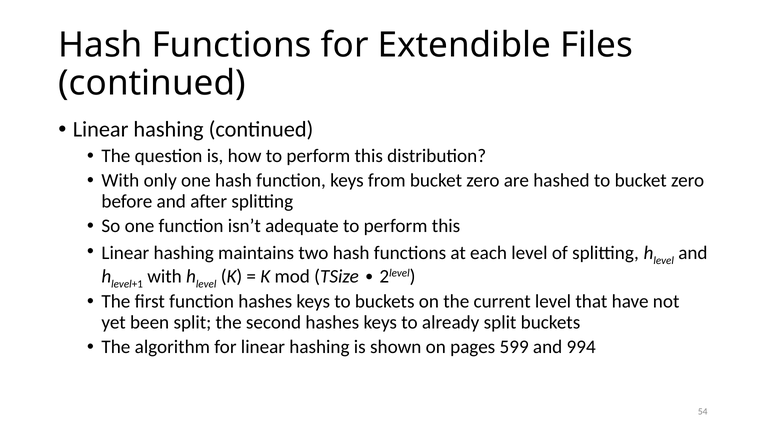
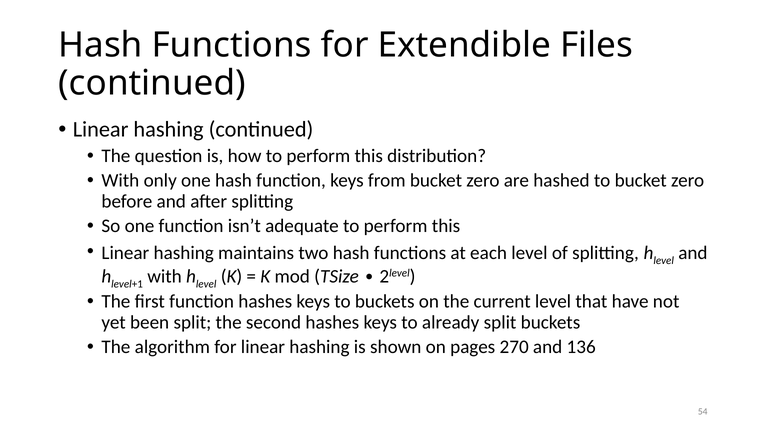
599: 599 -> 270 (514, 347)
994: 994 -> 136 (581, 347)
